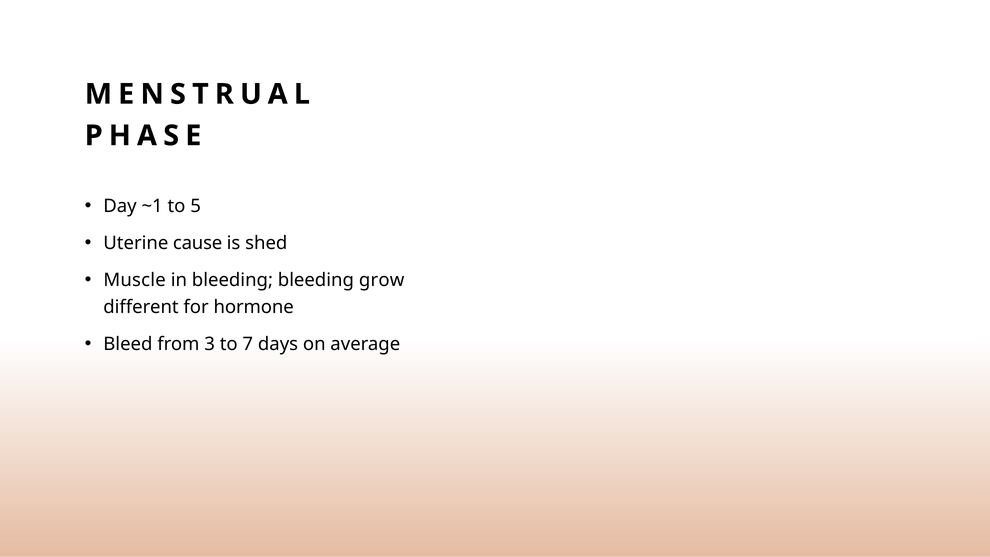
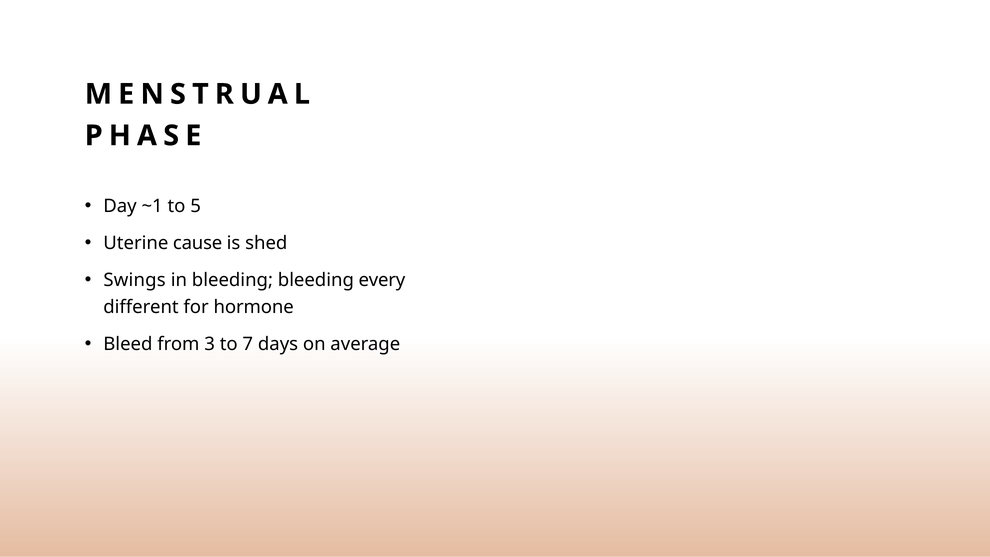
Muscle: Muscle -> Swings (135, 280)
grow: grow -> every (382, 280)
